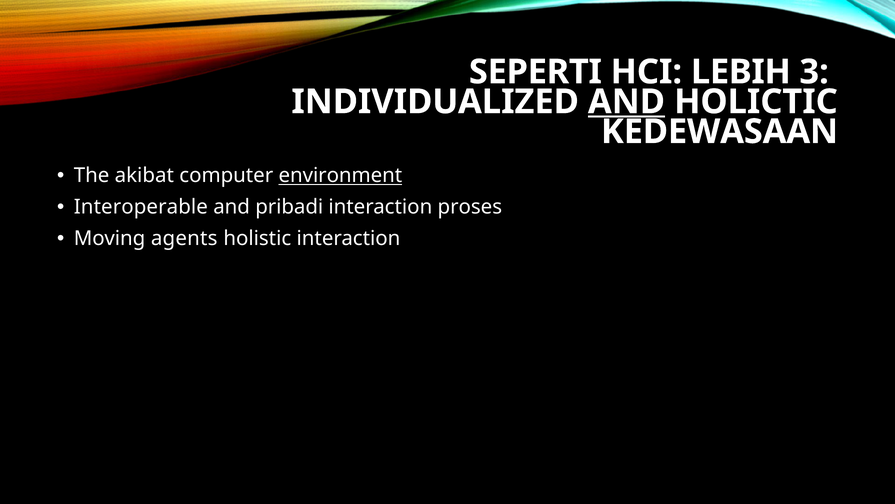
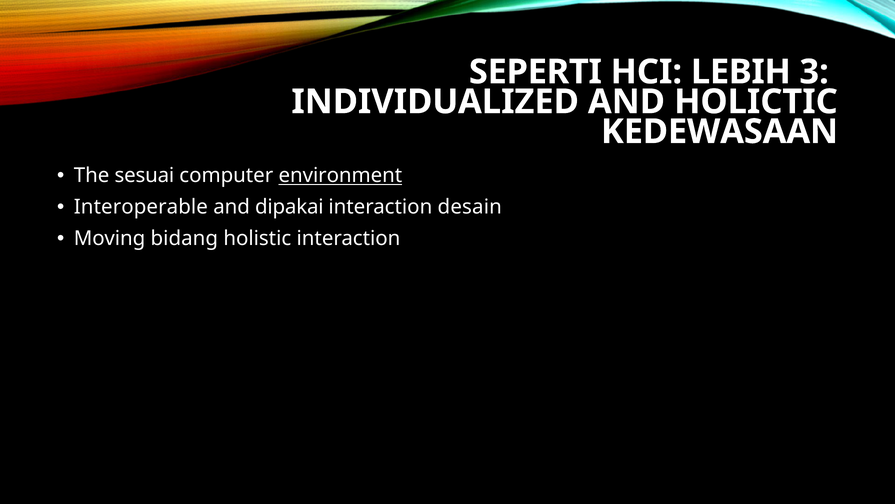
AND underline: present -> none (626, 102)
akibat: akibat -> sesuai (144, 175)
pribadi: pribadi -> dipakai (289, 207)
proses: proses -> desain (470, 207)
agents: agents -> bidang (184, 238)
